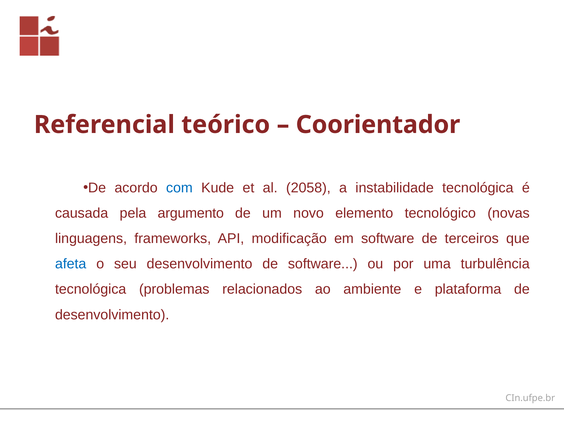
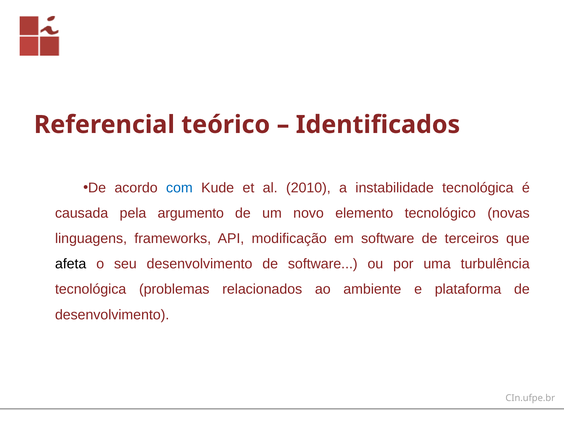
Coorientador: Coorientador -> Identificados (378, 125)
2058: 2058 -> 2010 (308, 188)
afeta colour: blue -> black (71, 264)
